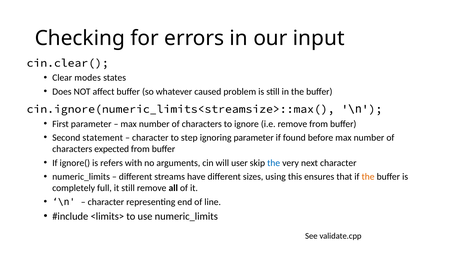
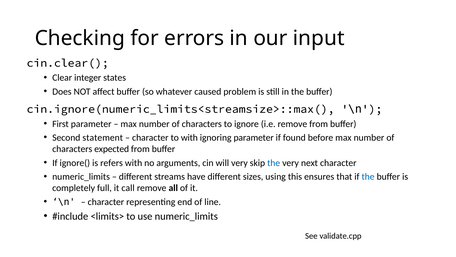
modes: modes -> integer (88, 78)
to step: step -> with (189, 137)
will user: user -> very (239, 163)
the colour: orange -> blue (368, 176)
it still: still -> call (128, 188)
